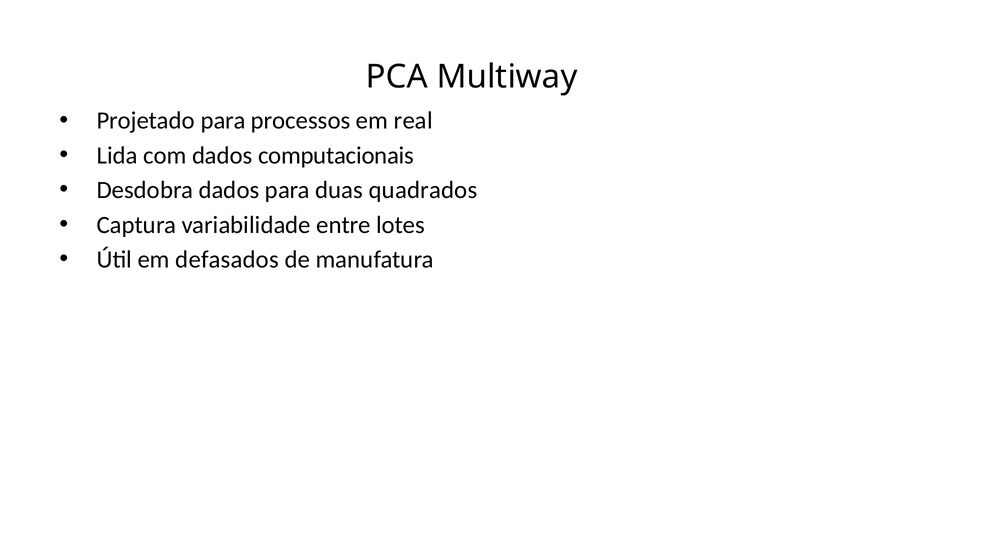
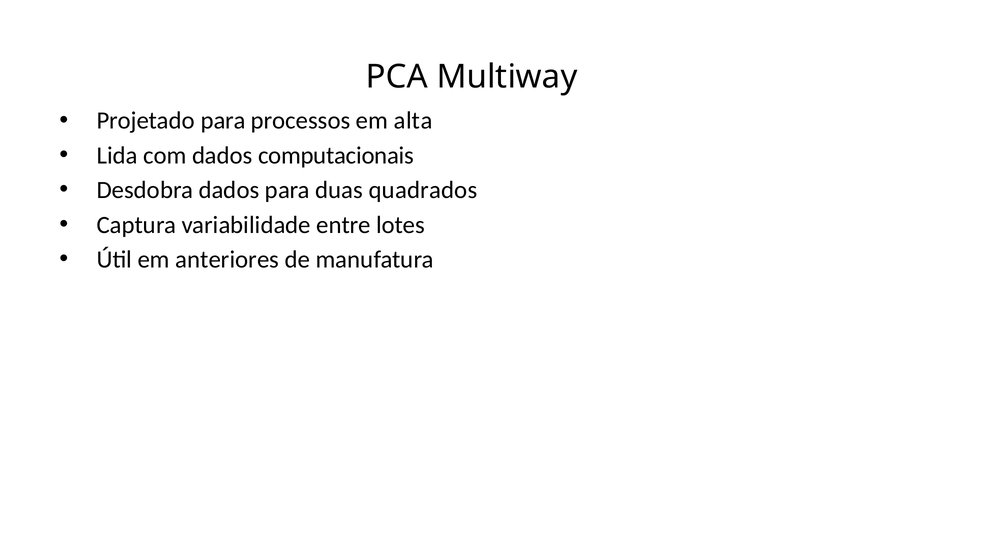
real: real -> alta (413, 121)
defasados: defasados -> anteriores (227, 260)
